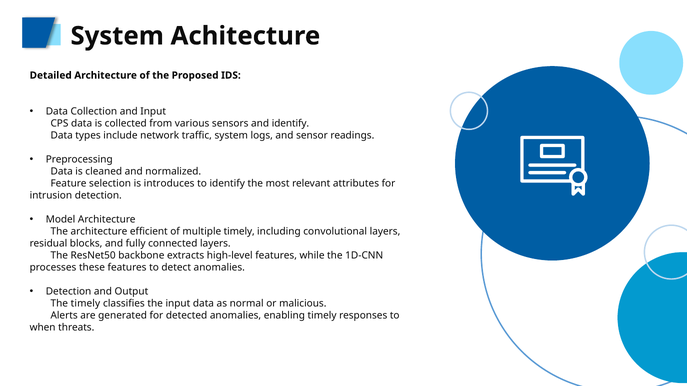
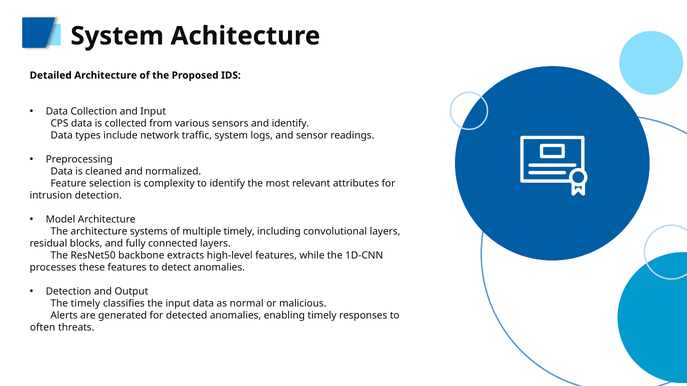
introduces: introduces -> complexity (169, 184)
efficient: efficient -> systems (149, 232)
when: when -> often (43, 328)
